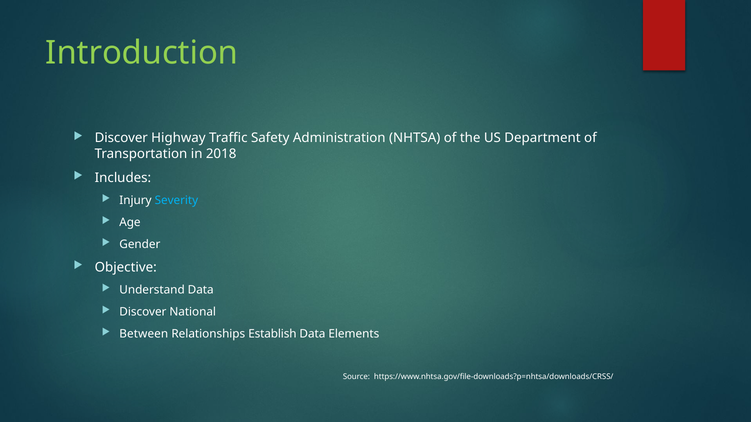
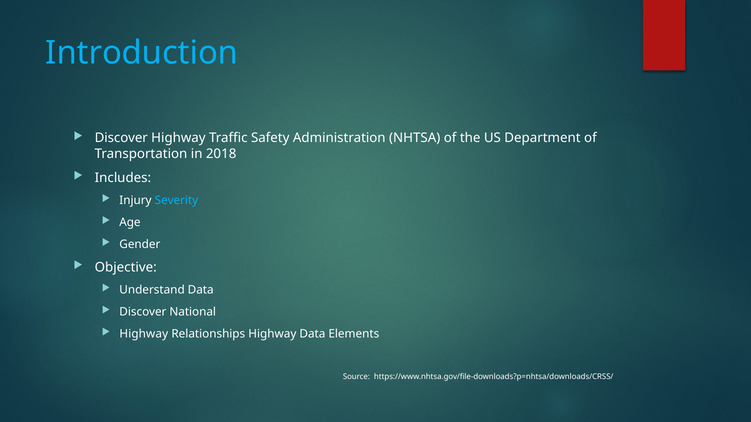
Introduction colour: light green -> light blue (142, 53)
Between: Between -> Highway (144, 334)
Relationships Establish: Establish -> Highway (272, 334)
